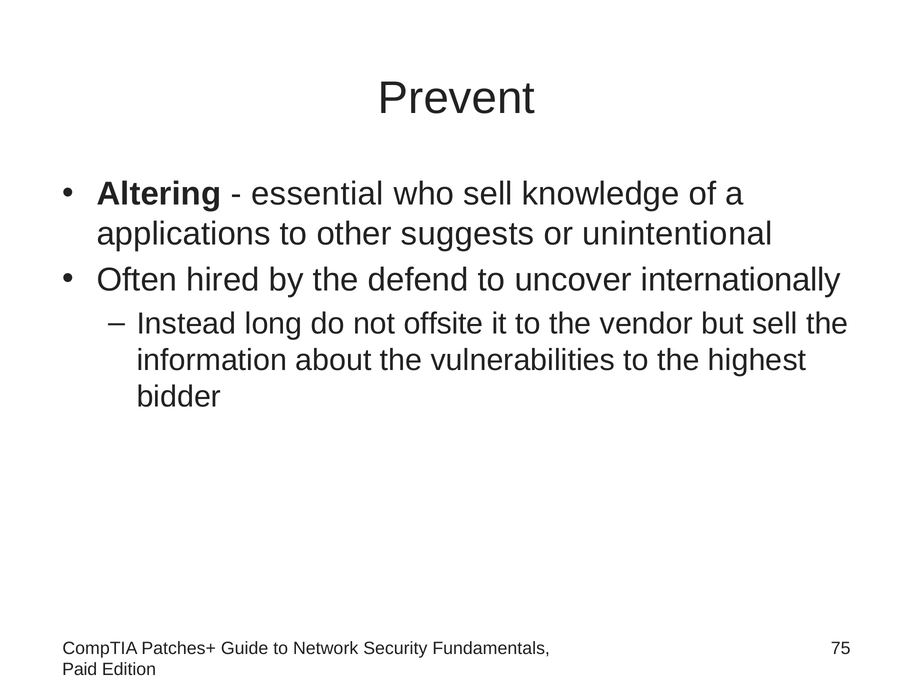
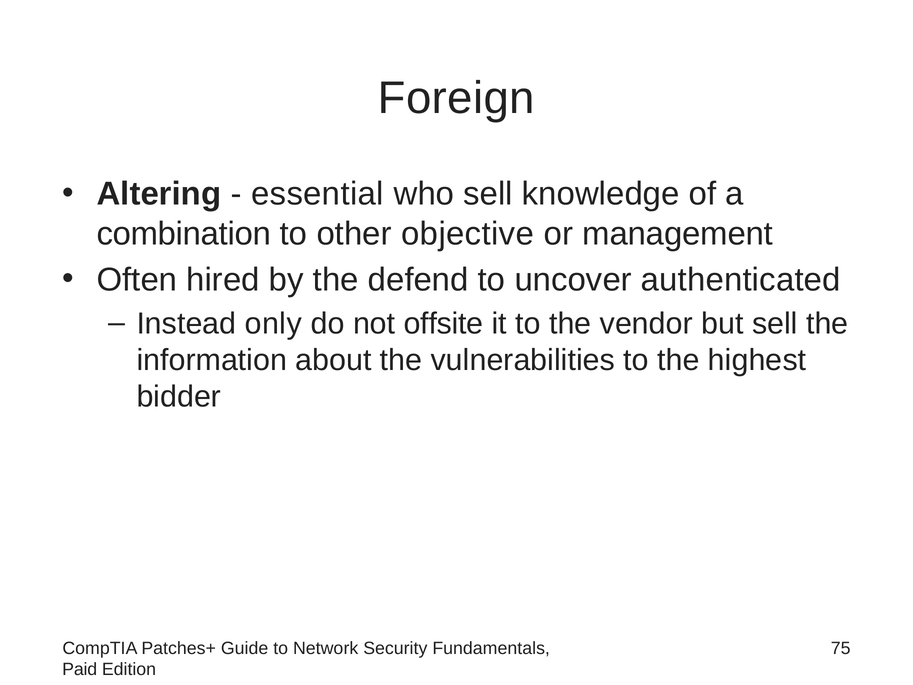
Prevent: Prevent -> Foreign (456, 98)
applications: applications -> combination (184, 234)
suggests: suggests -> objective (468, 234)
unintentional: unintentional -> management (678, 234)
internationally: internationally -> authenticated (741, 280)
long: long -> only (273, 324)
